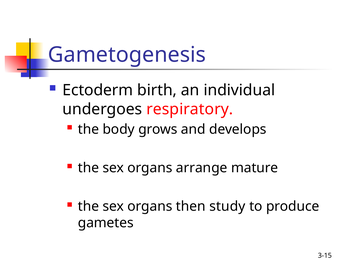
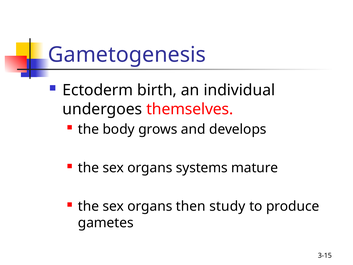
respiratory: respiratory -> themselves (190, 109)
arrange: arrange -> systems (202, 168)
